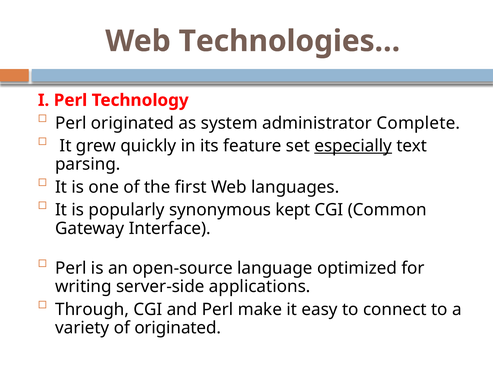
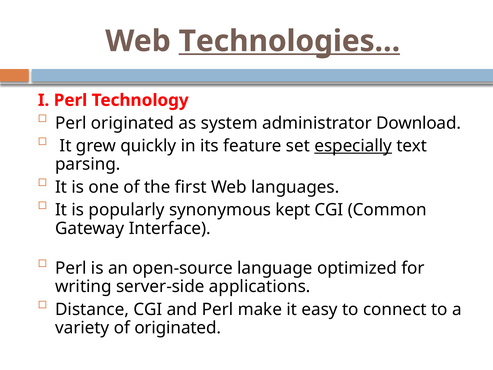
Technologies… underline: none -> present (289, 41)
Complete: Complete -> Download (419, 123)
Through: Through -> Distance (92, 309)
